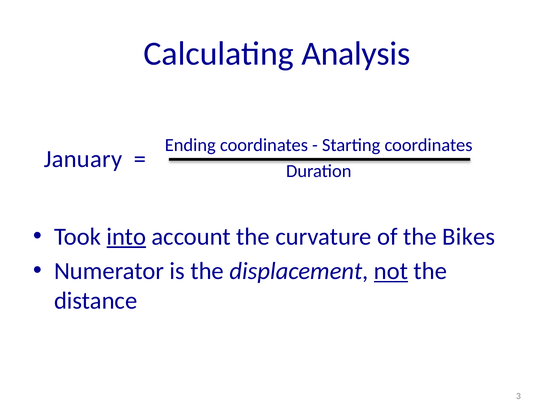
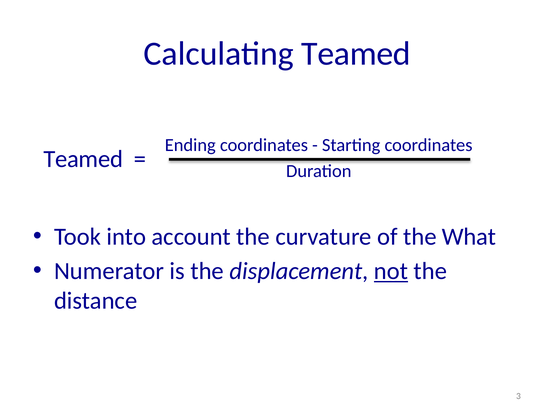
Calculating Analysis: Analysis -> Teamed (356, 54)
January: January -> Teamed (83, 159)
into underline: present -> none (126, 237)
Bikes: Bikes -> What (469, 237)
